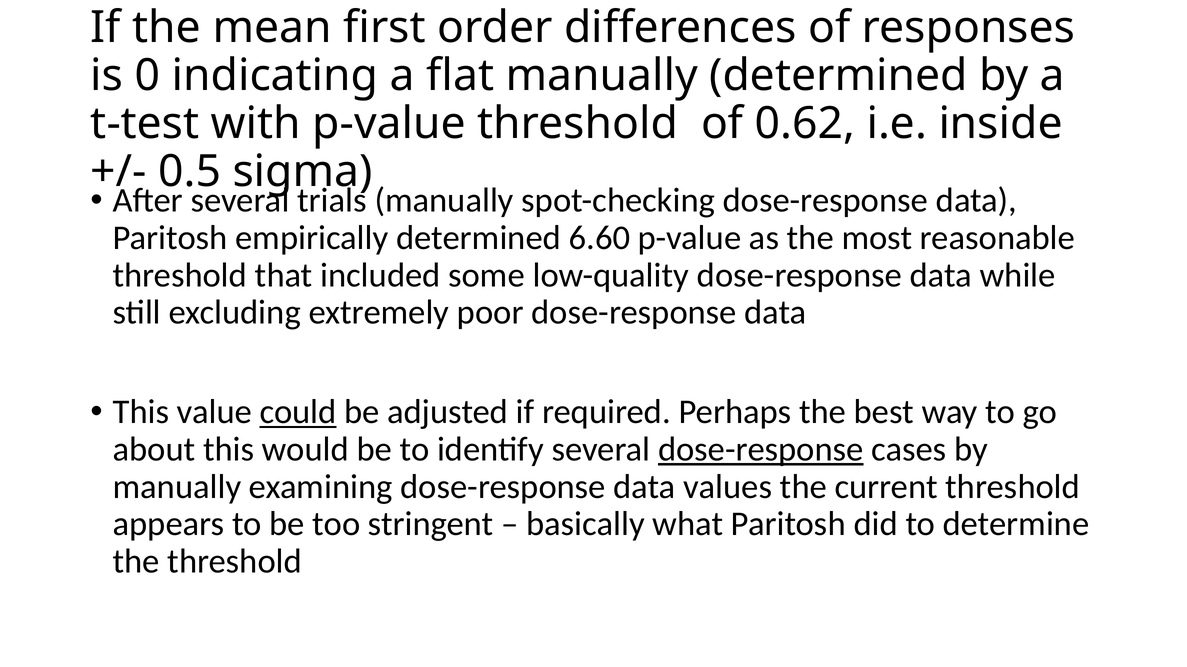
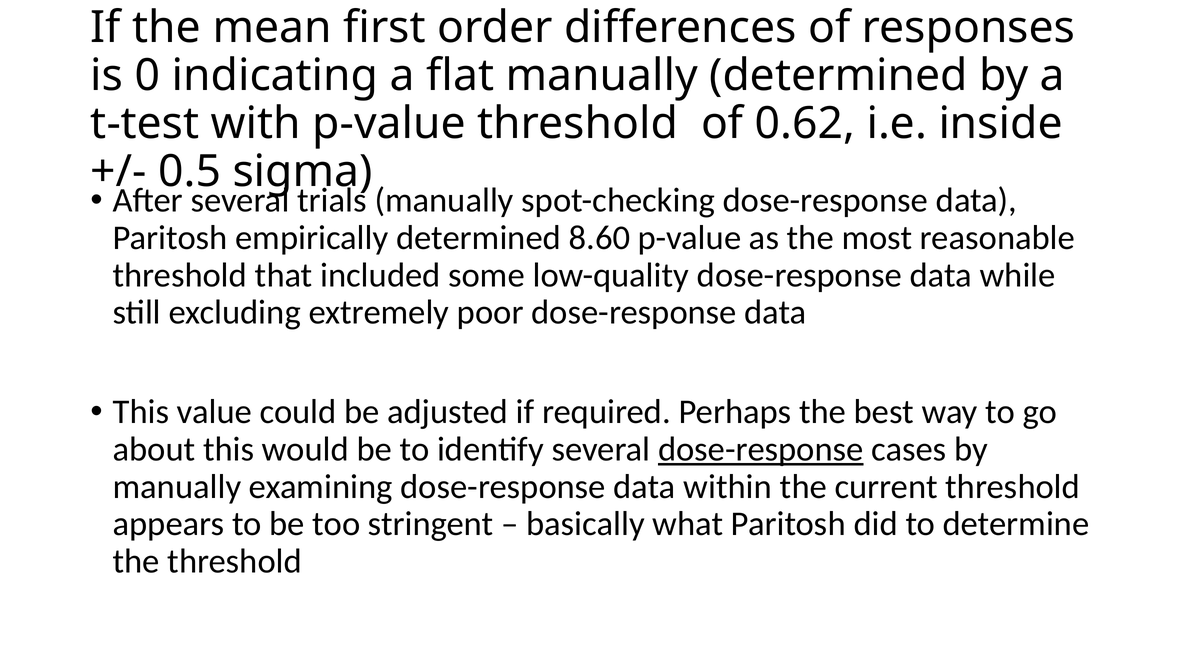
6.60: 6.60 -> 8.60 (599, 238)
could underline: present -> none (298, 412)
values: values -> within (728, 487)
